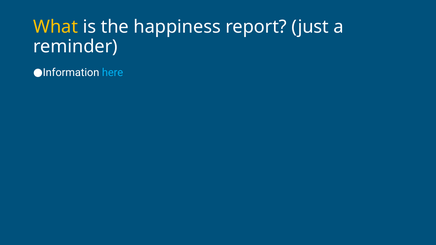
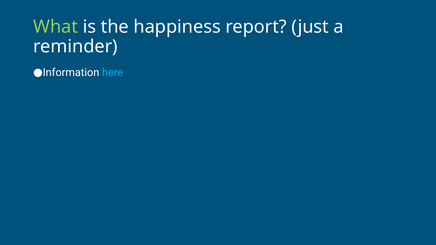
What colour: yellow -> light green (56, 27)
